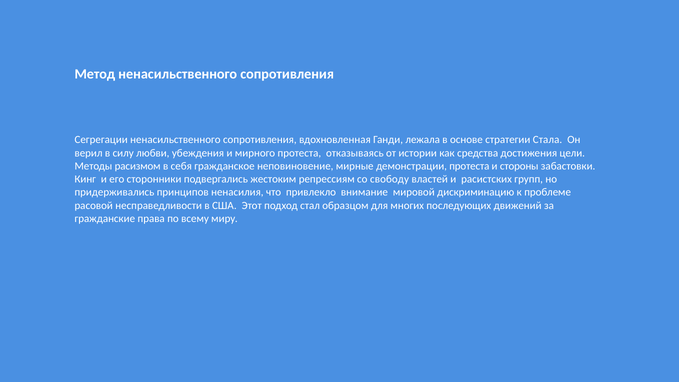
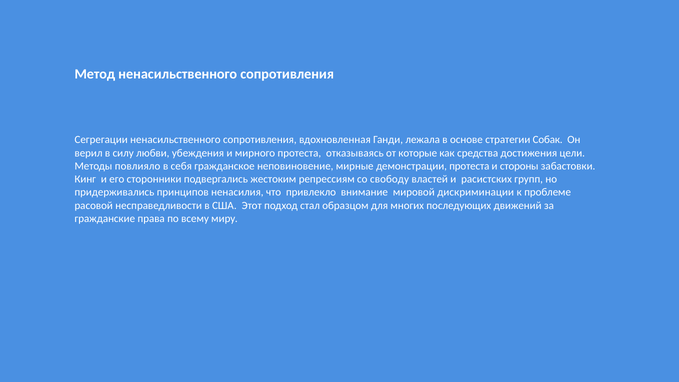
Стала: Стала -> Собак (548, 140)
истории: истории -> которые (418, 153)
расизмом: расизмом -> повлияло (138, 166)
дискриминацию: дискриминацию -> дискриминации (476, 192)
